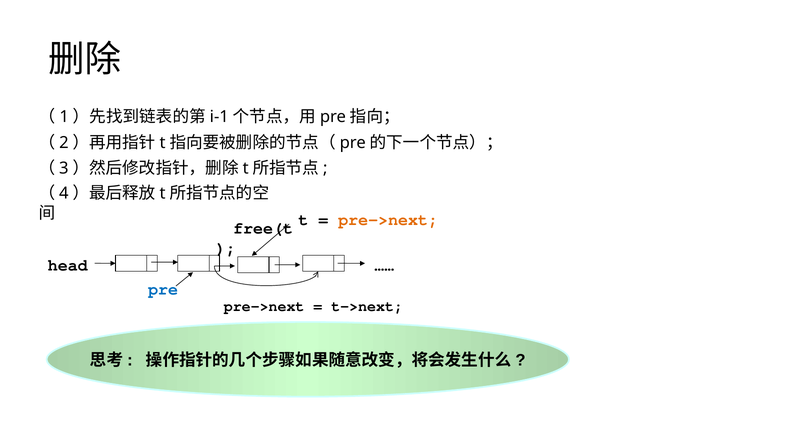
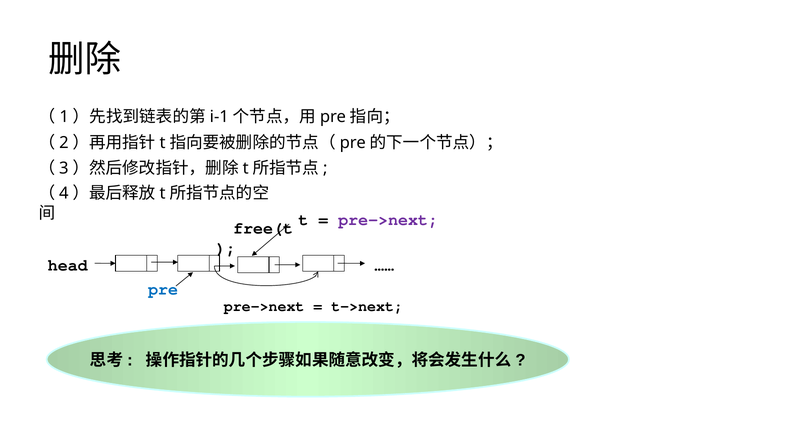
pre->next colour: orange -> purple (388, 219)
